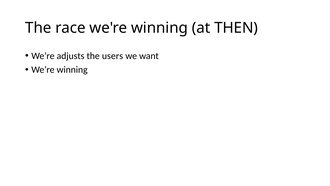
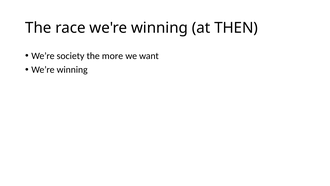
adjusts: adjusts -> society (71, 56)
users: users -> more (113, 56)
